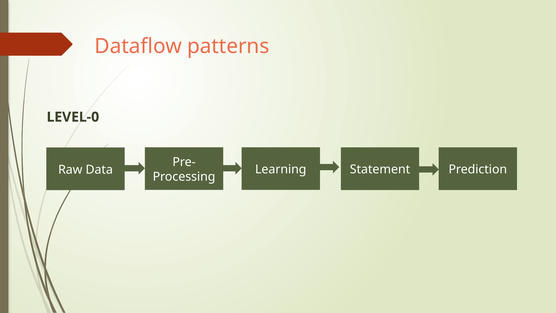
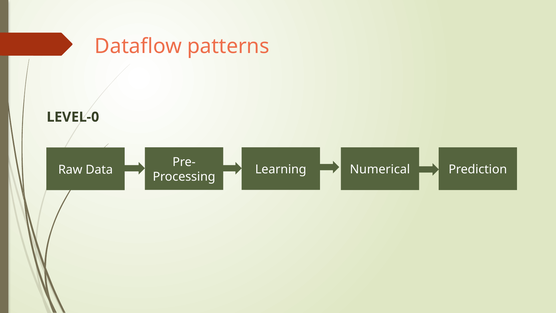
Statement: Statement -> Numerical (380, 169)
